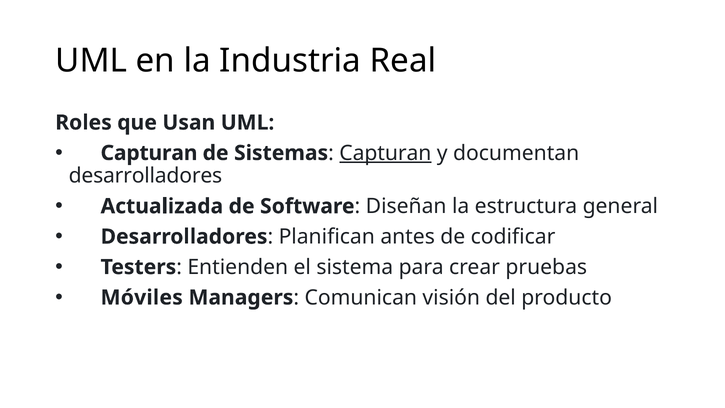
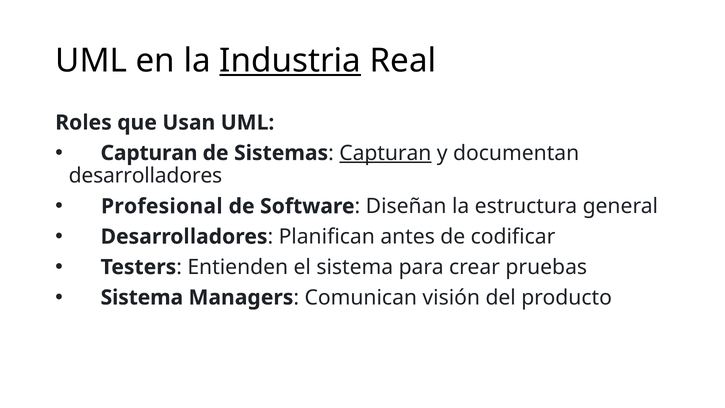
Industria underline: none -> present (290, 61)
Actualizada: Actualizada -> Profesional (162, 206)
Móviles: Móviles -> Sistema (142, 297)
